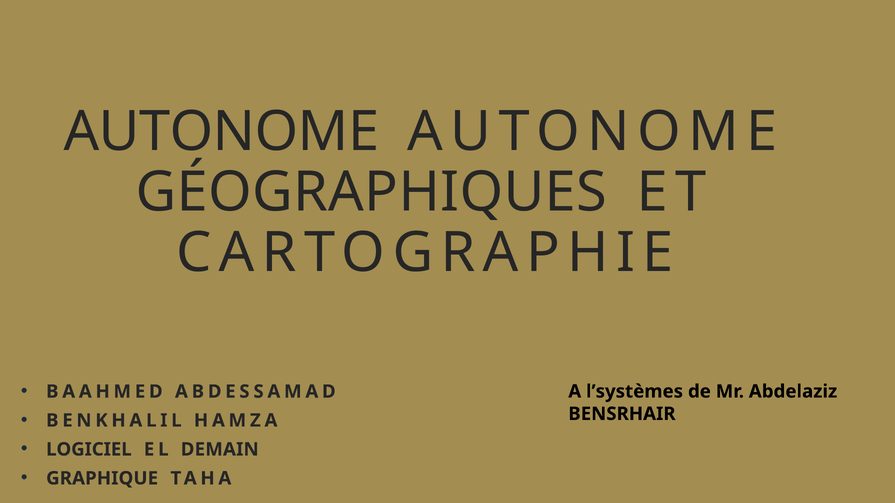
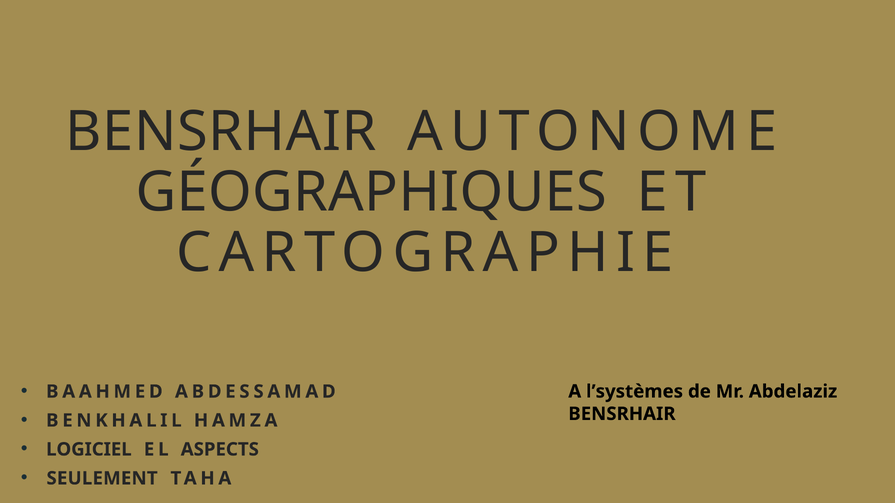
AUTONOME: AUTONOME -> BENSRHAIR (221, 132)
DEMAIN: DEMAIN -> ASPECTS (220, 450)
GRAPHIQUE: GRAPHIQUE -> SEULEMENT (102, 479)
